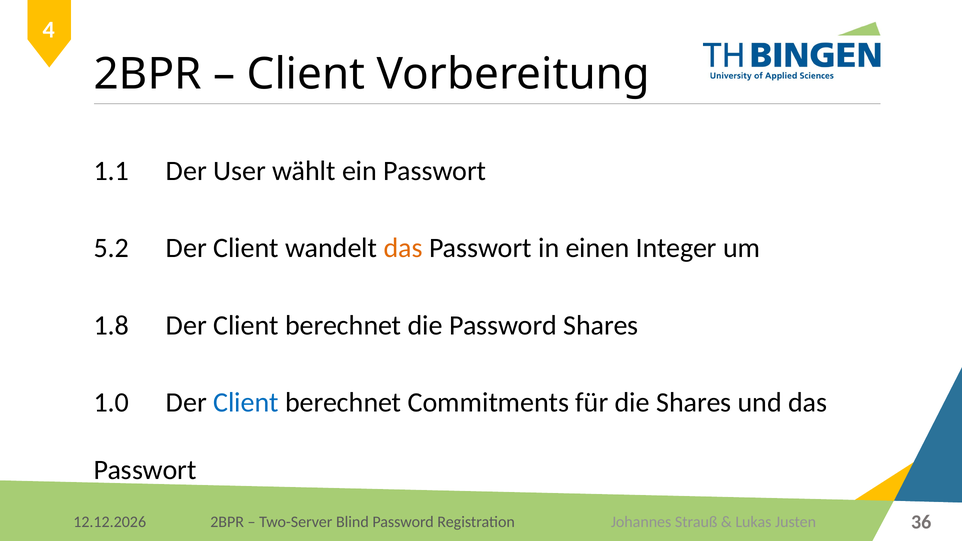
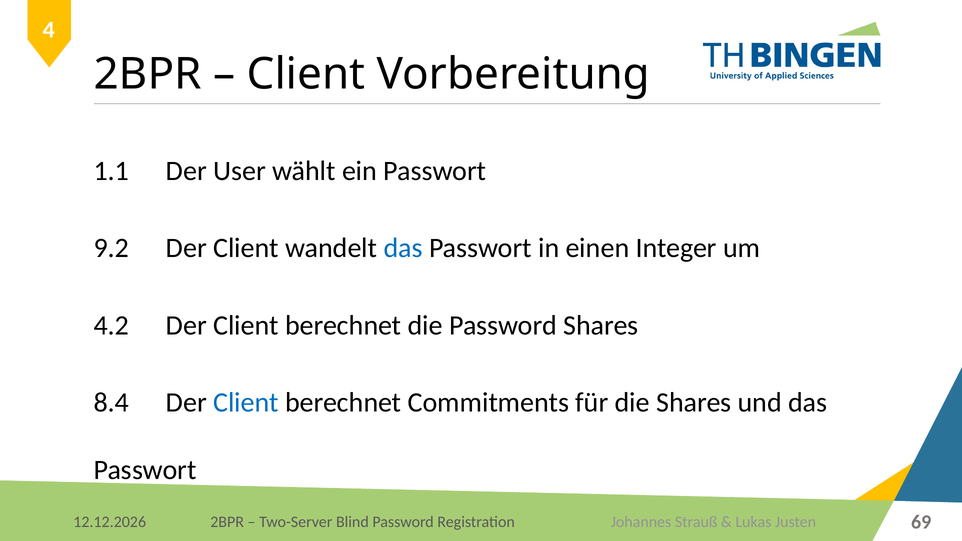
5.2: 5.2 -> 9.2 (111, 248)
das colour: orange -> blue (403, 248)
1.8: 1.8 -> 4.2 (111, 325)
1.0: 1.0 -> 8.4 (111, 403)
36: 36 -> 69 (921, 522)
